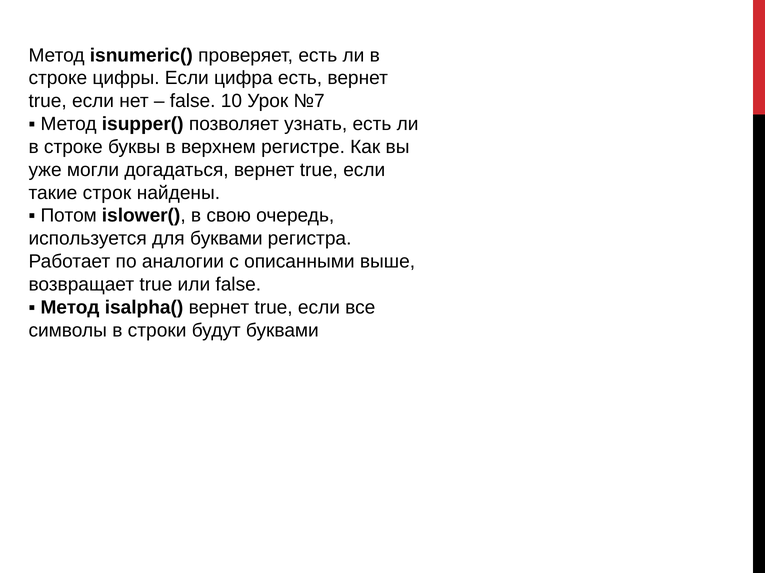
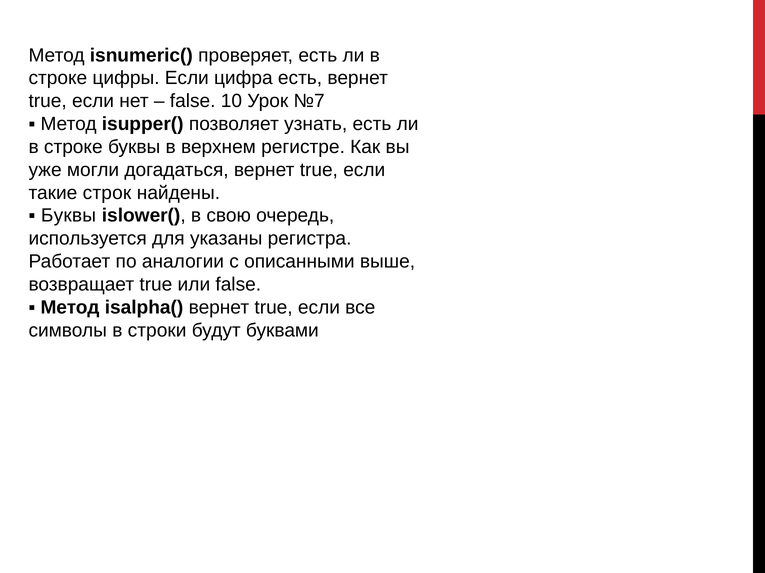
Потом: Потом -> Буквы (68, 216)
для буквами: буквами -> указаны (226, 239)
